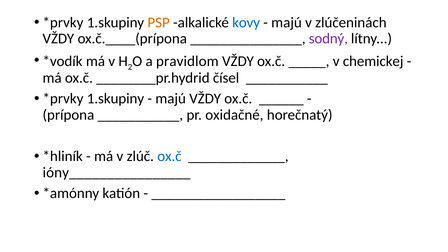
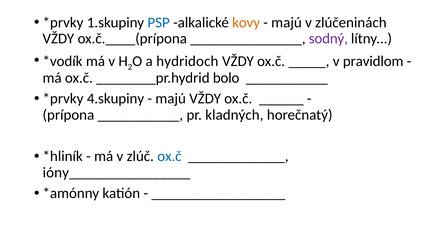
PSP colour: orange -> blue (159, 23)
kovy colour: blue -> orange (246, 23)
pravidlom: pravidlom -> hydridoch (187, 61)
chemickej: chemickej -> pravidlom (373, 61)
čísel: čísel -> bolo (226, 78)
1.skupiny: 1.skupiny -> 4.skupiny (115, 99)
oxidačné: oxidačné -> kladných (234, 115)
